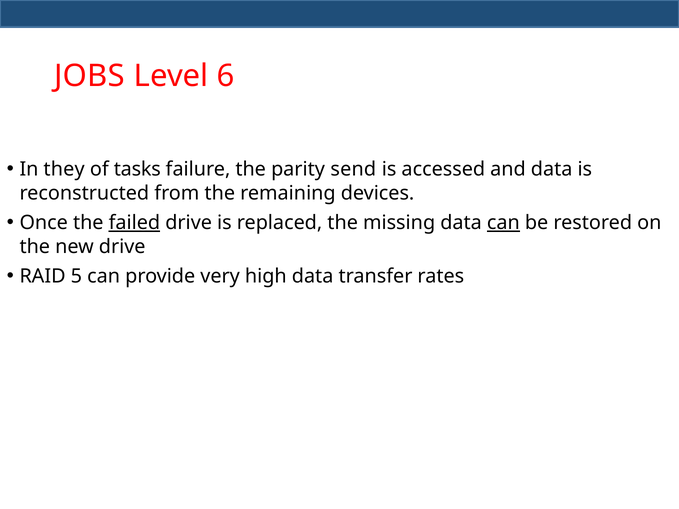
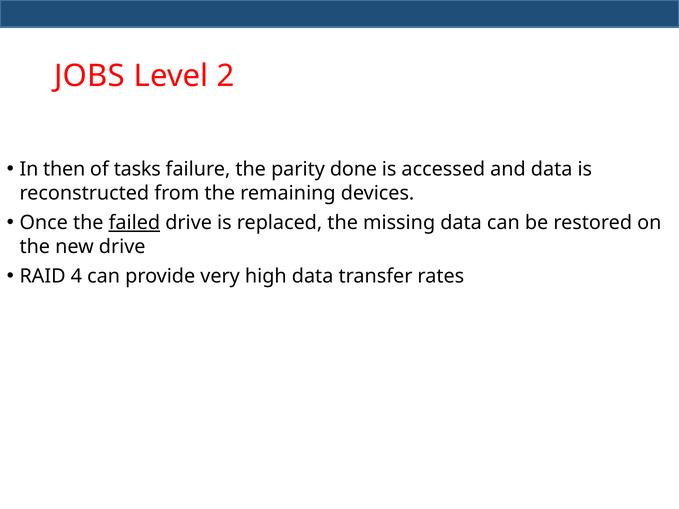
6: 6 -> 2 (226, 76)
they: they -> then (64, 169)
send: send -> done (353, 169)
can underline: present -> none (503, 223)
5: 5 -> 4 (76, 276)
